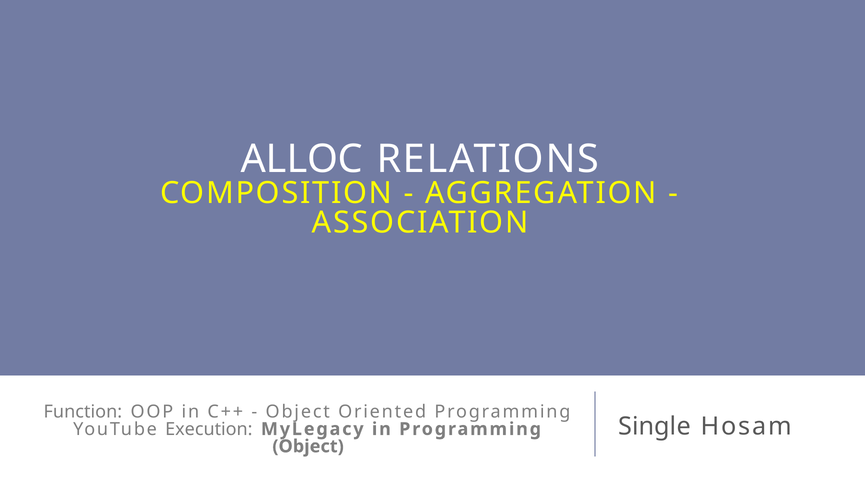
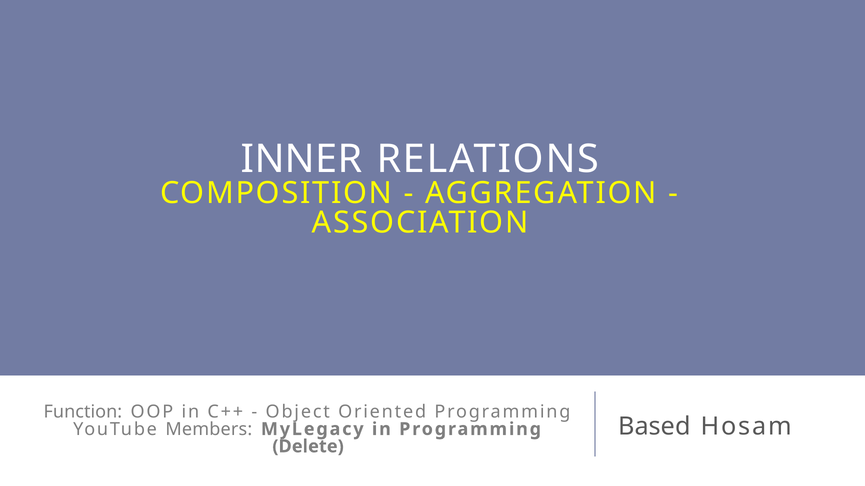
ALLOC: ALLOC -> INNER (302, 159)
Single: Single -> Based (654, 427)
Execution: Execution -> Members (209, 430)
Object: Object -> Delete (308, 447)
